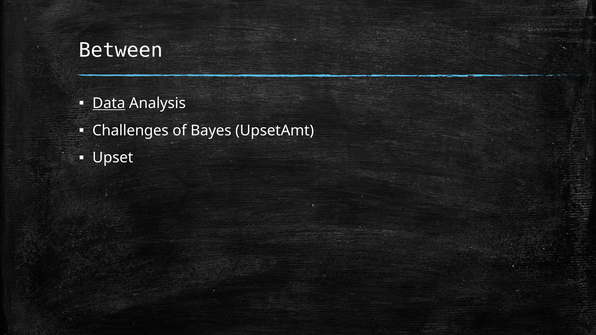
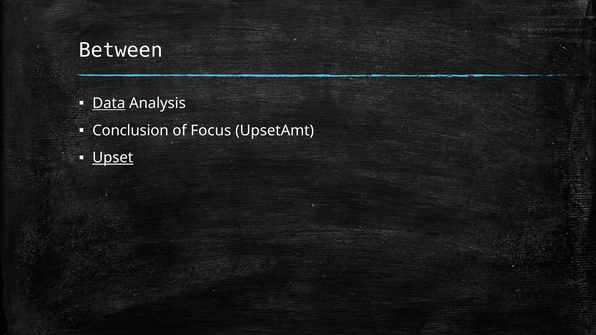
Challenges: Challenges -> Conclusion (130, 131)
Bayes: Bayes -> Focus (211, 131)
Upset underline: none -> present (113, 158)
